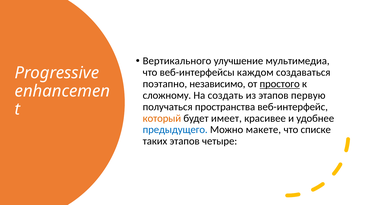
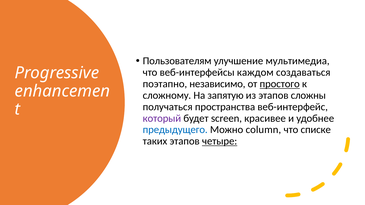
Вертикального: Вертикального -> Пользователям (177, 61)
создать: создать -> запятую (226, 95)
первую: первую -> сложны (308, 95)
который colour: orange -> purple (162, 118)
имеет: имеет -> screen (226, 118)
макете: макете -> column (263, 130)
четыре underline: none -> present (220, 141)
